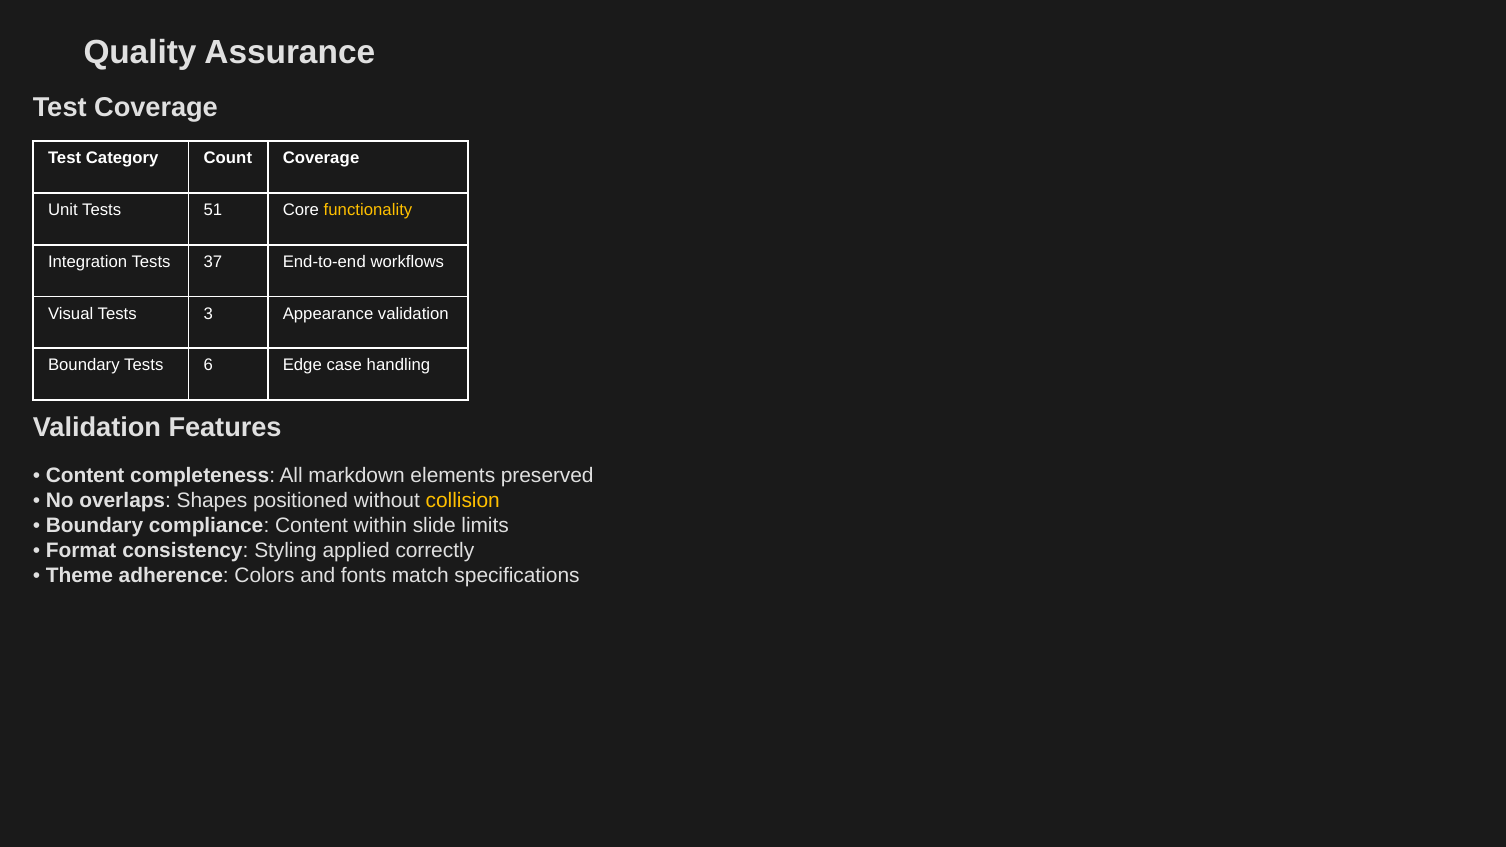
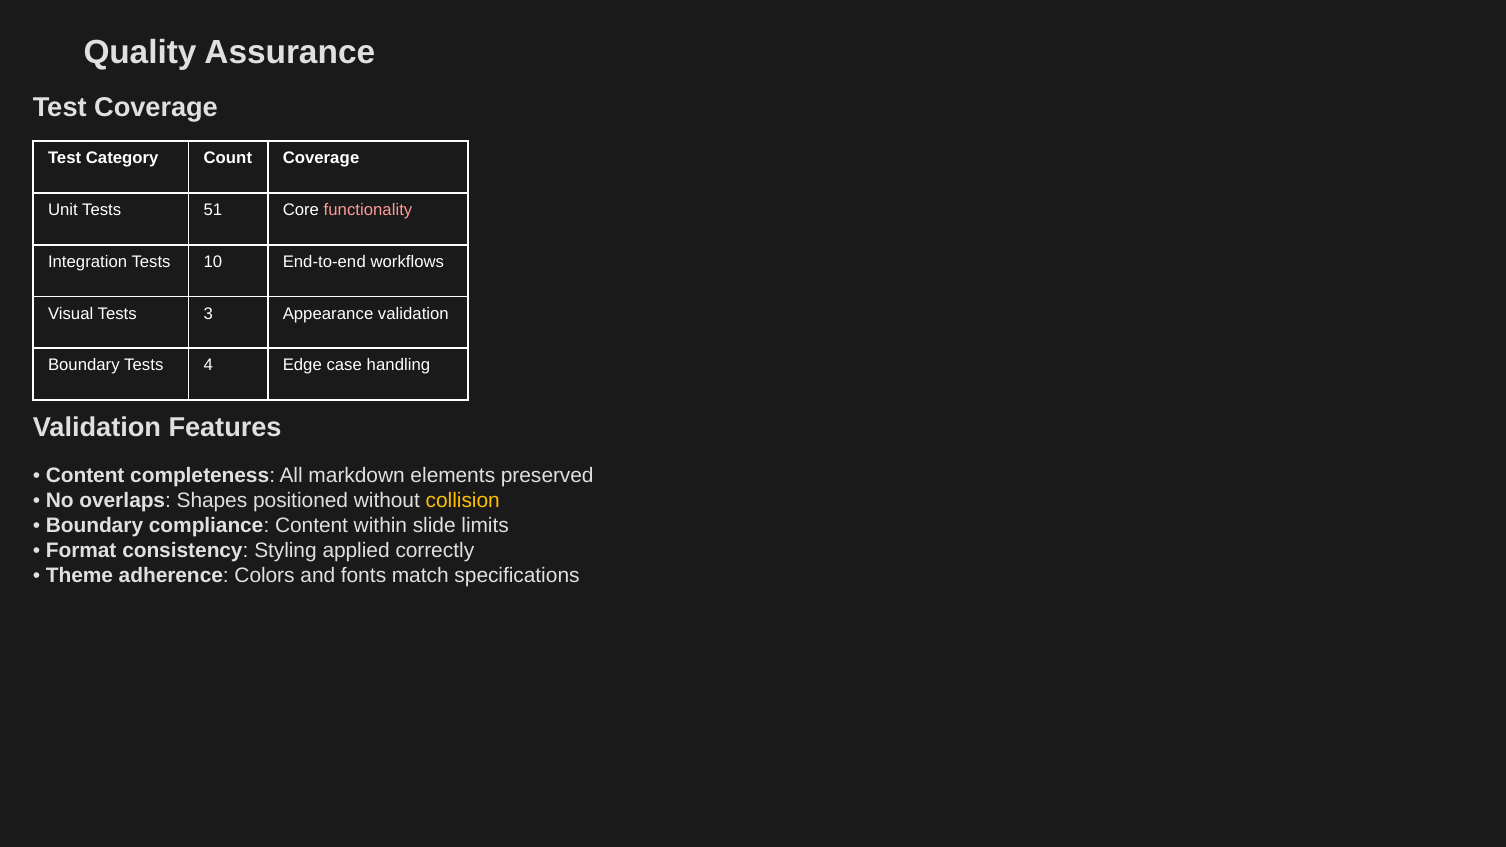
functionality colour: yellow -> pink (368, 210)
37: 37 -> 10 (213, 262)
6: 6 -> 4 (208, 366)
